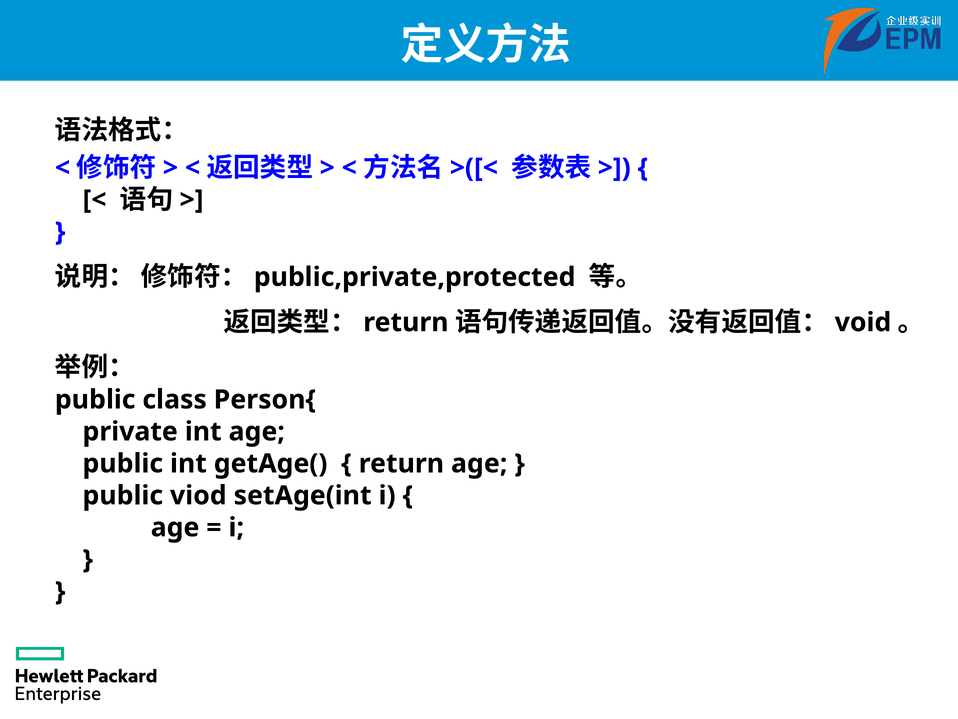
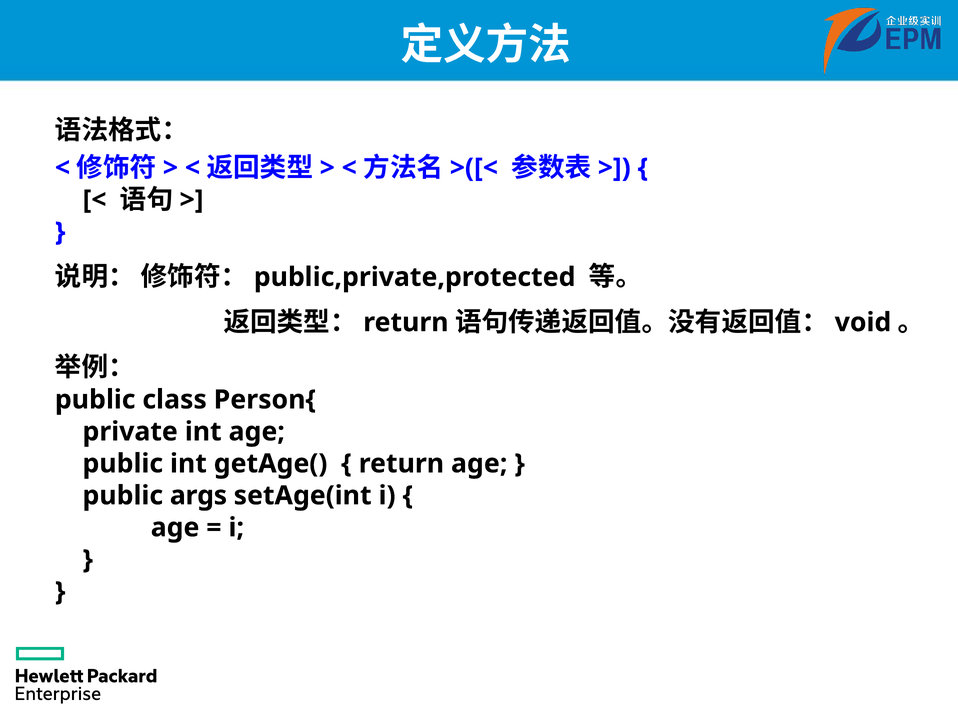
viod: viod -> args (198, 495)
